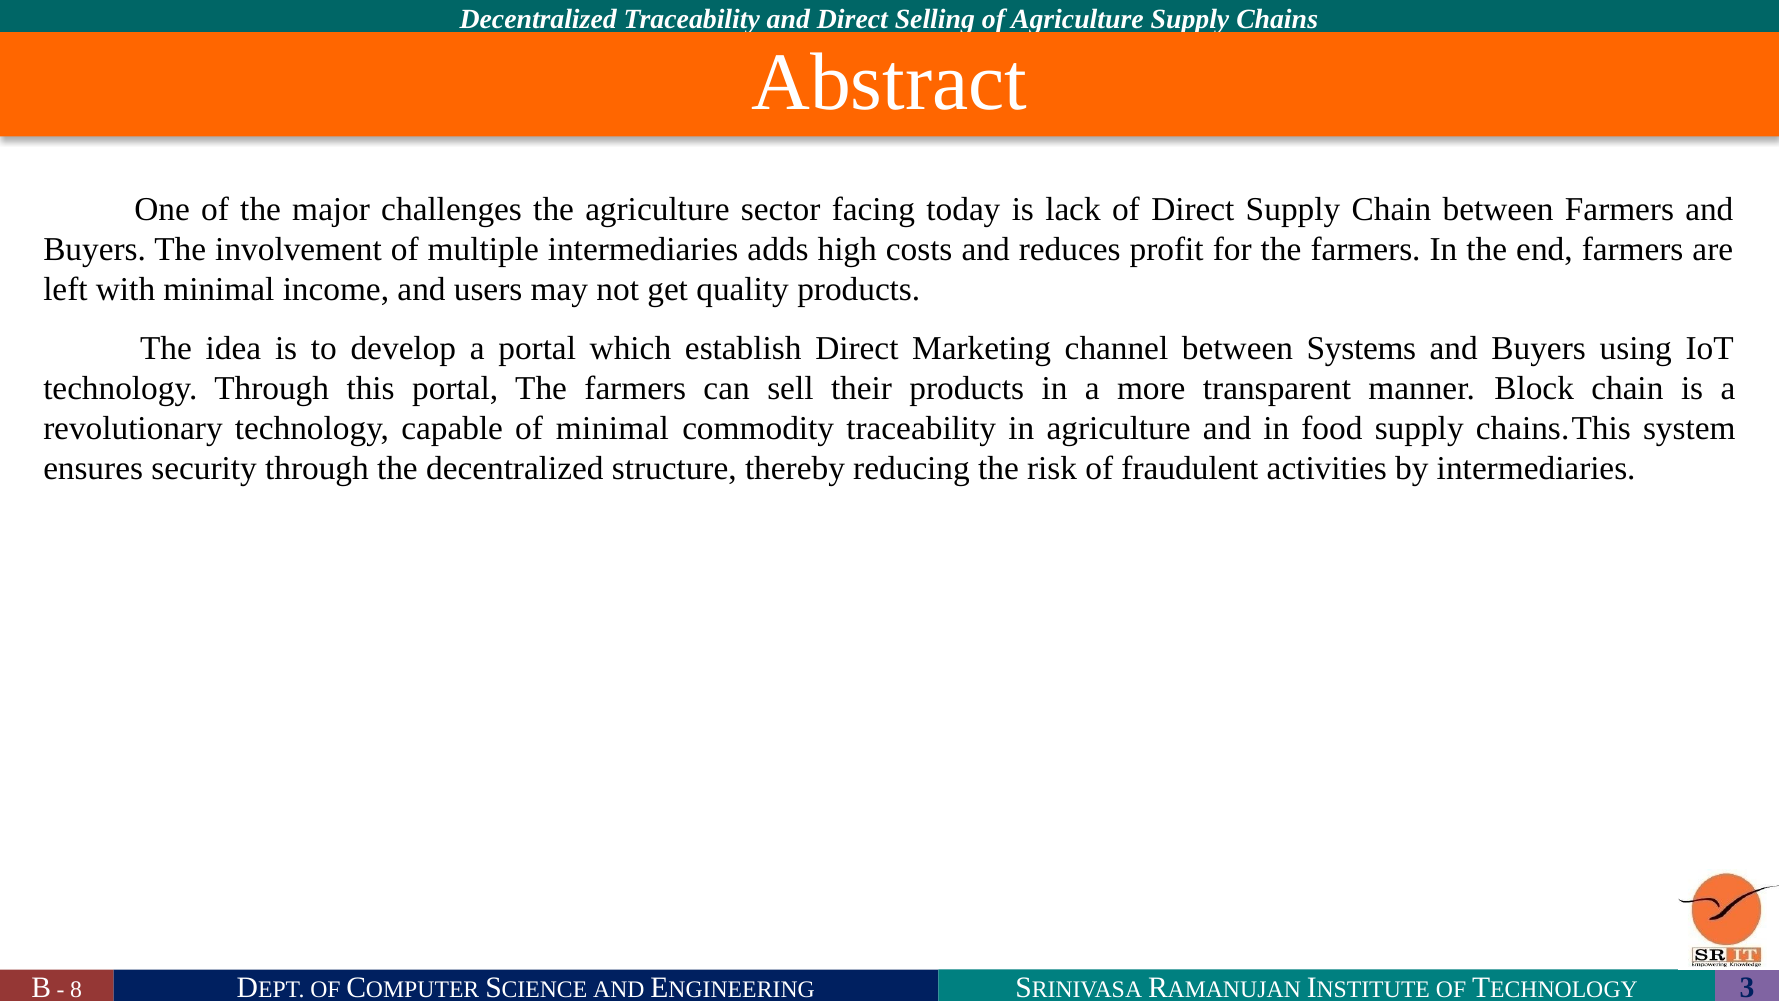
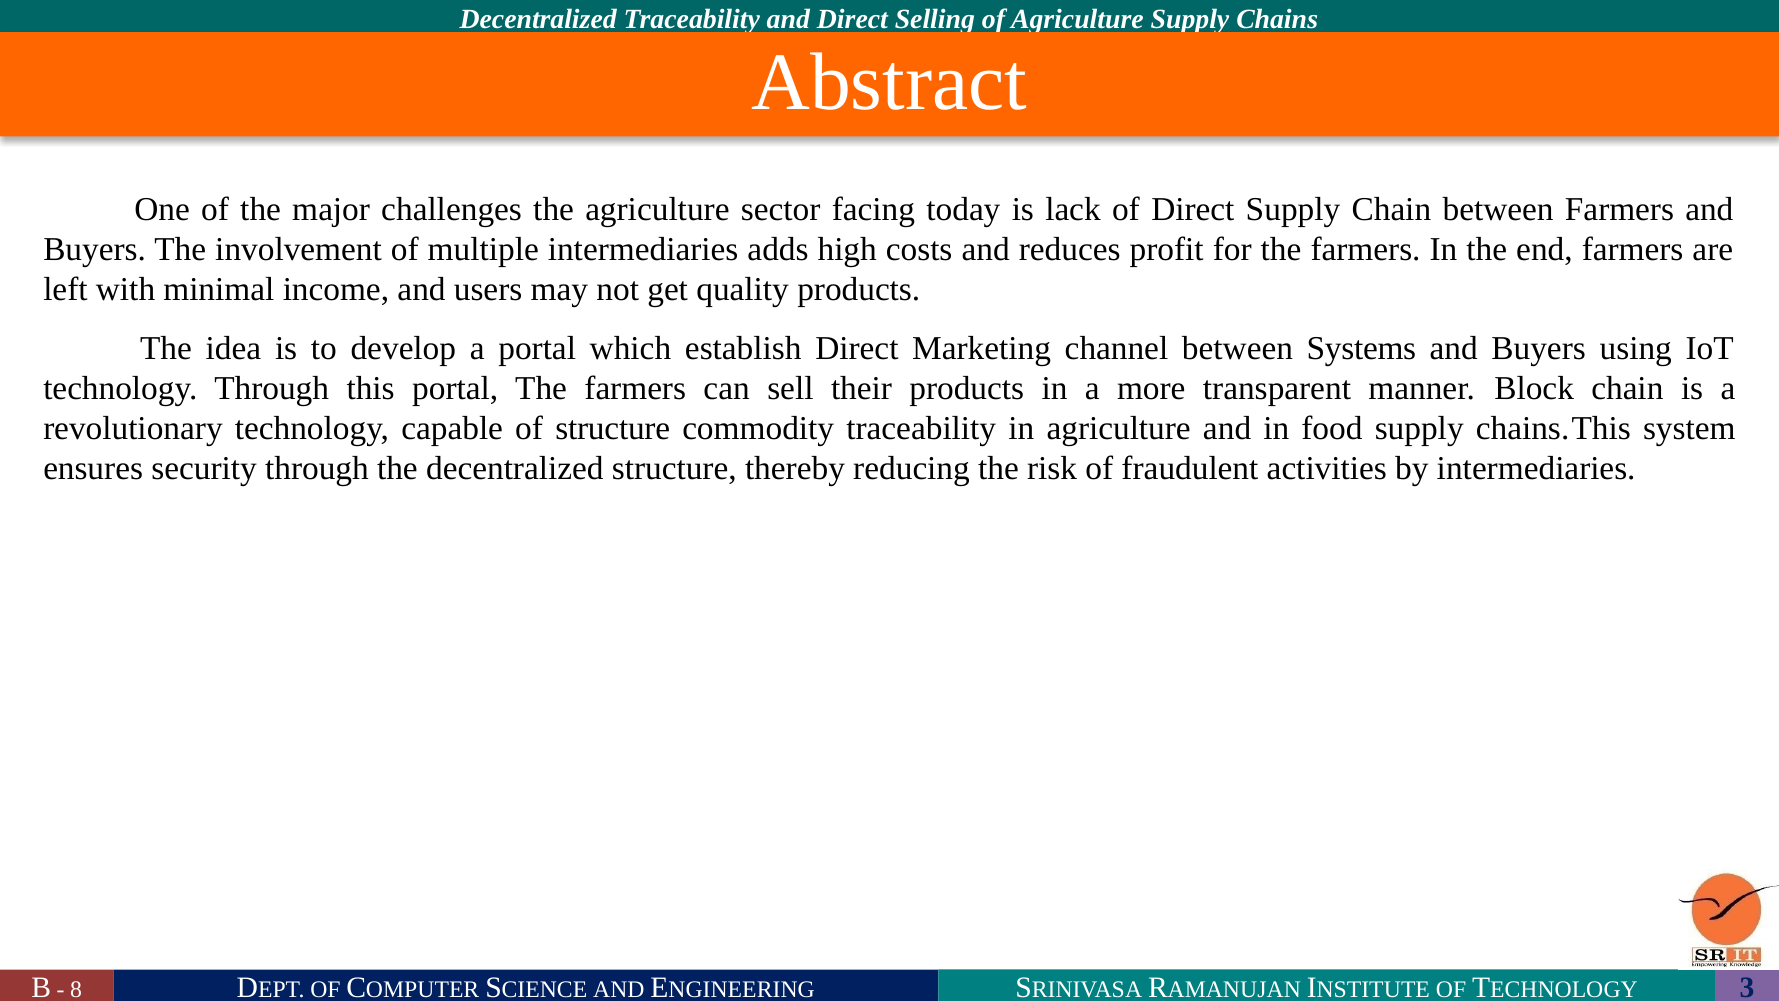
of minimal: minimal -> structure (613, 428)
